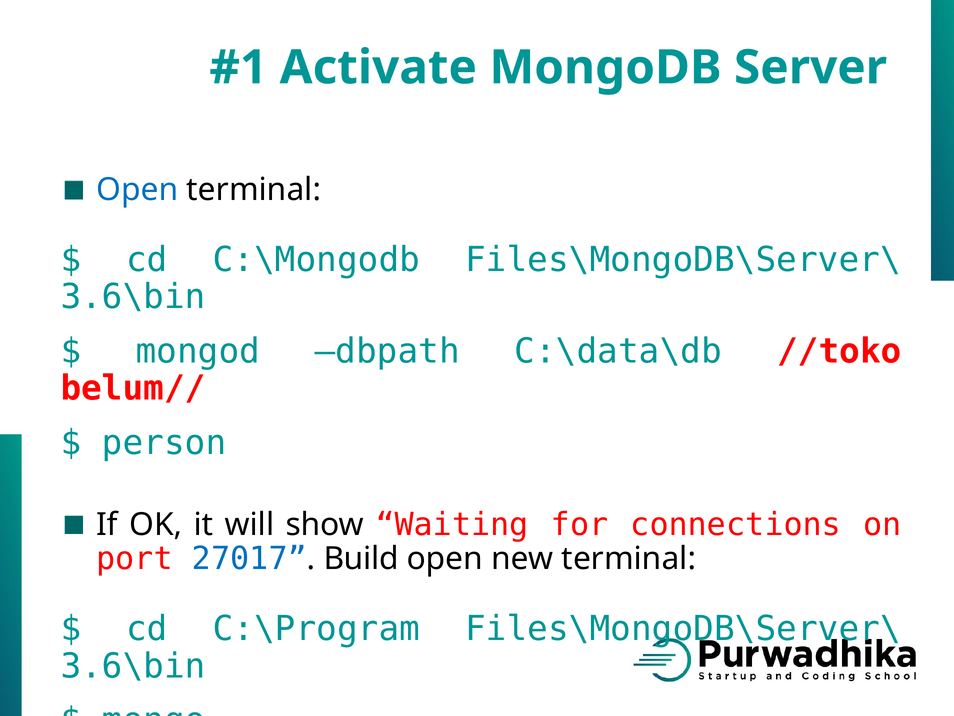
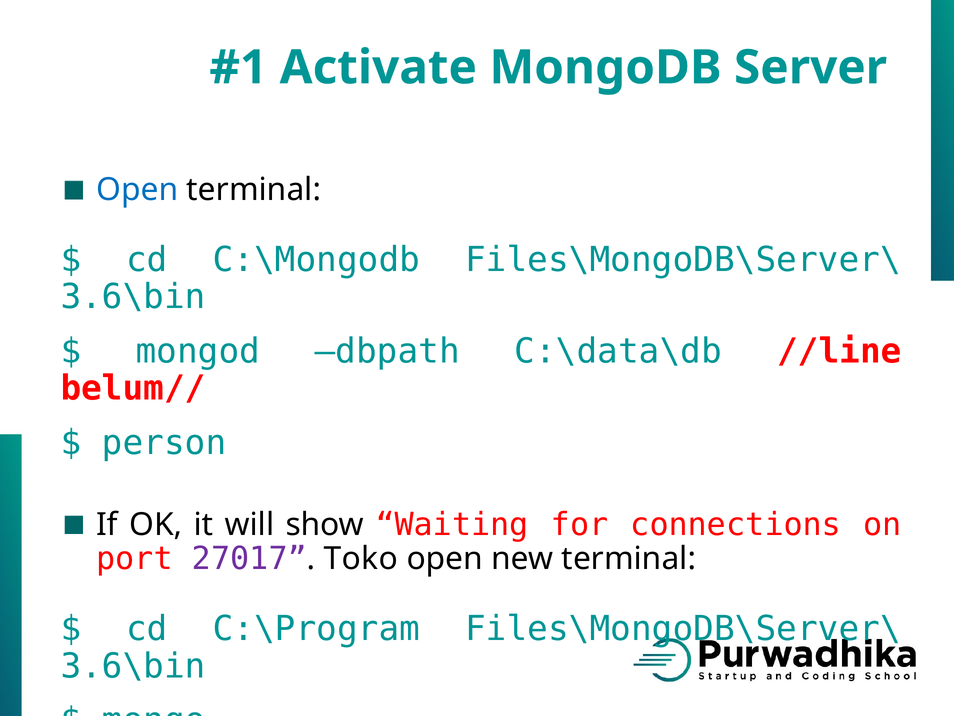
//toko: //toko -> //line (839, 351)
27017 colour: blue -> purple (249, 559)
Build: Build -> Toko (361, 559)
